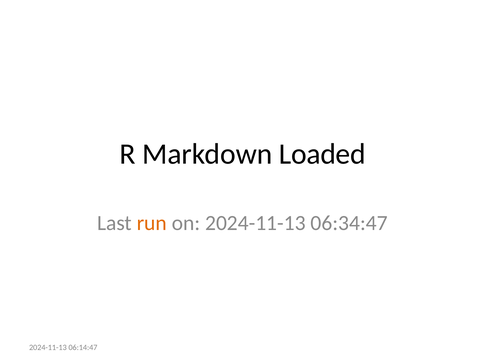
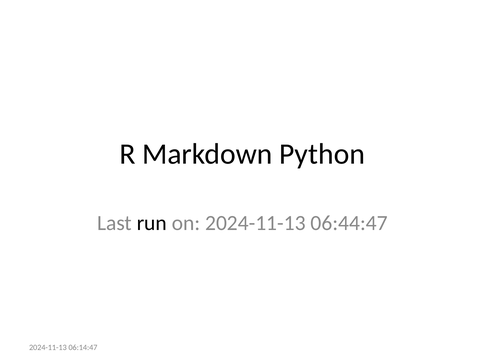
Loaded: Loaded -> Python (322, 154)
run colour: orange -> black (152, 223)
06:34:47: 06:34:47 -> 06:44:47 (349, 223)
